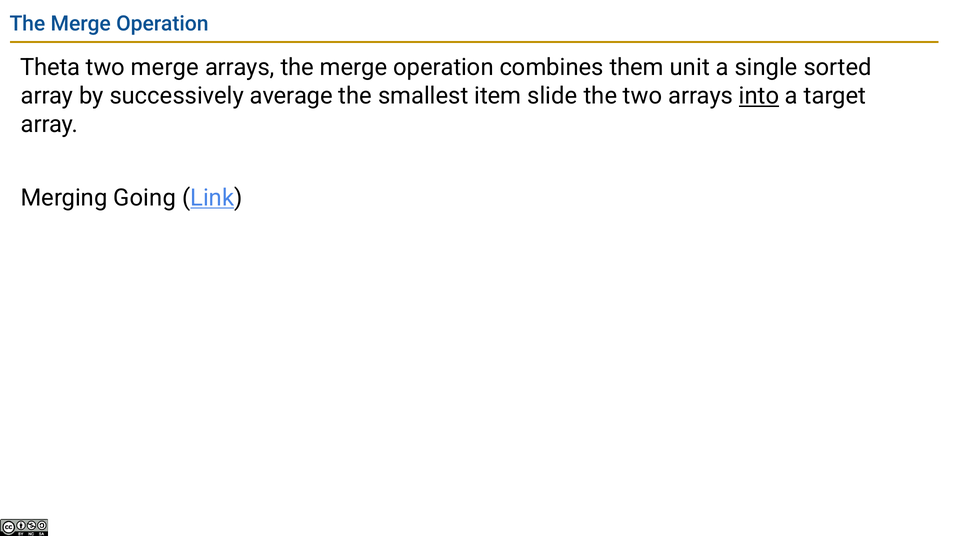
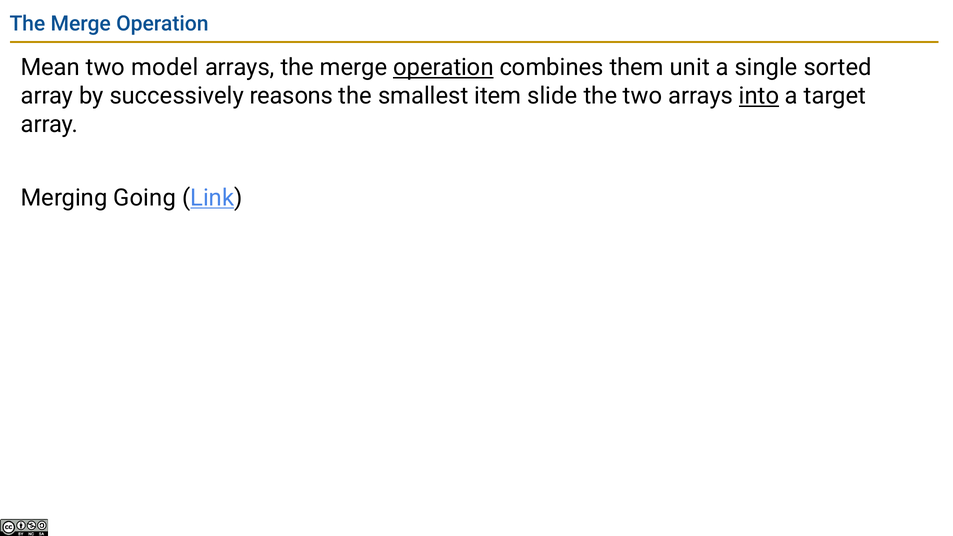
Theta: Theta -> Mean (50, 67)
two merge: merge -> model (165, 67)
operation underline: none -> present (443, 67)
average: average -> reasons (291, 96)
